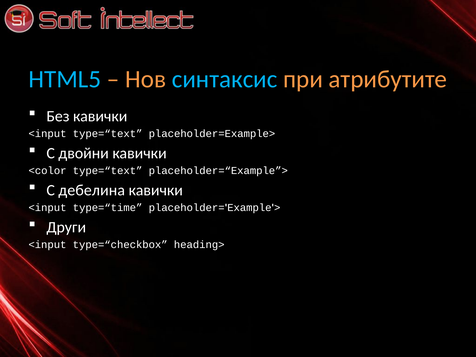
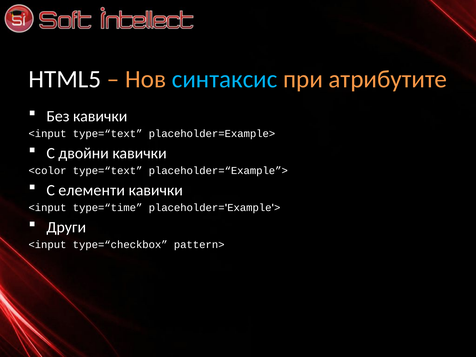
HTML5 colour: light blue -> white (65, 79)
дебелина: дебелина -> елементи (92, 190)
heading>: heading> -> pattern> (199, 245)
